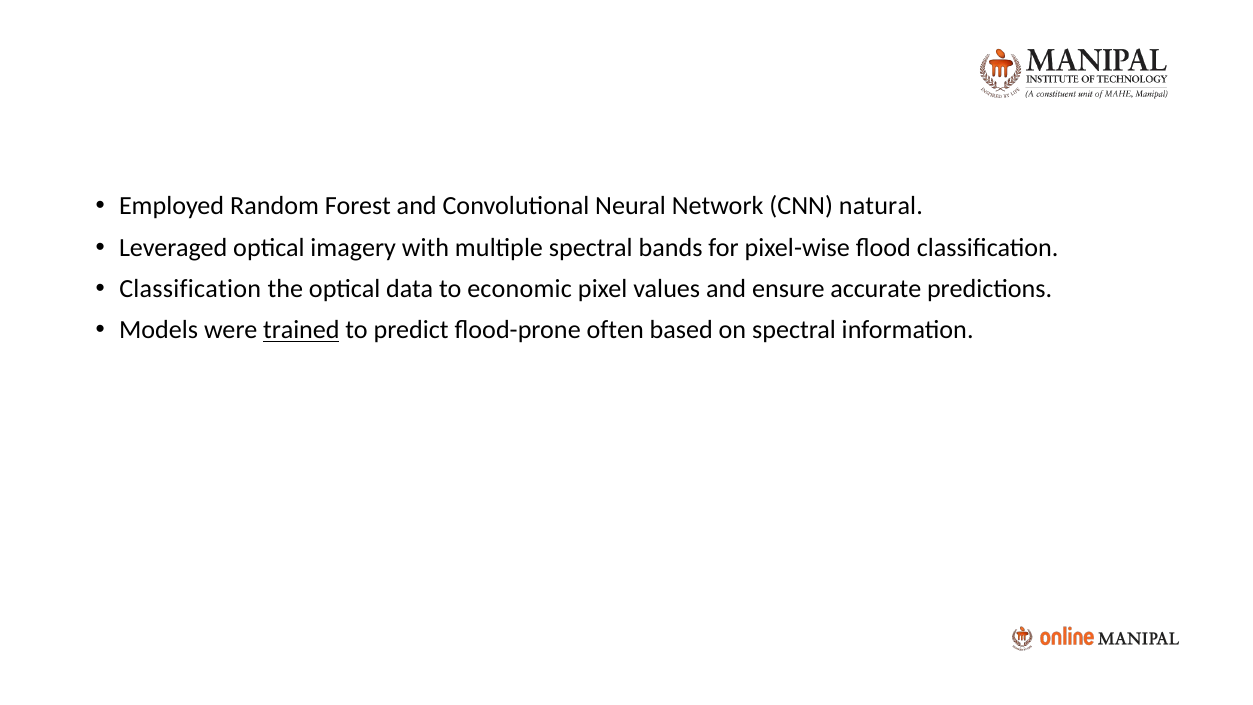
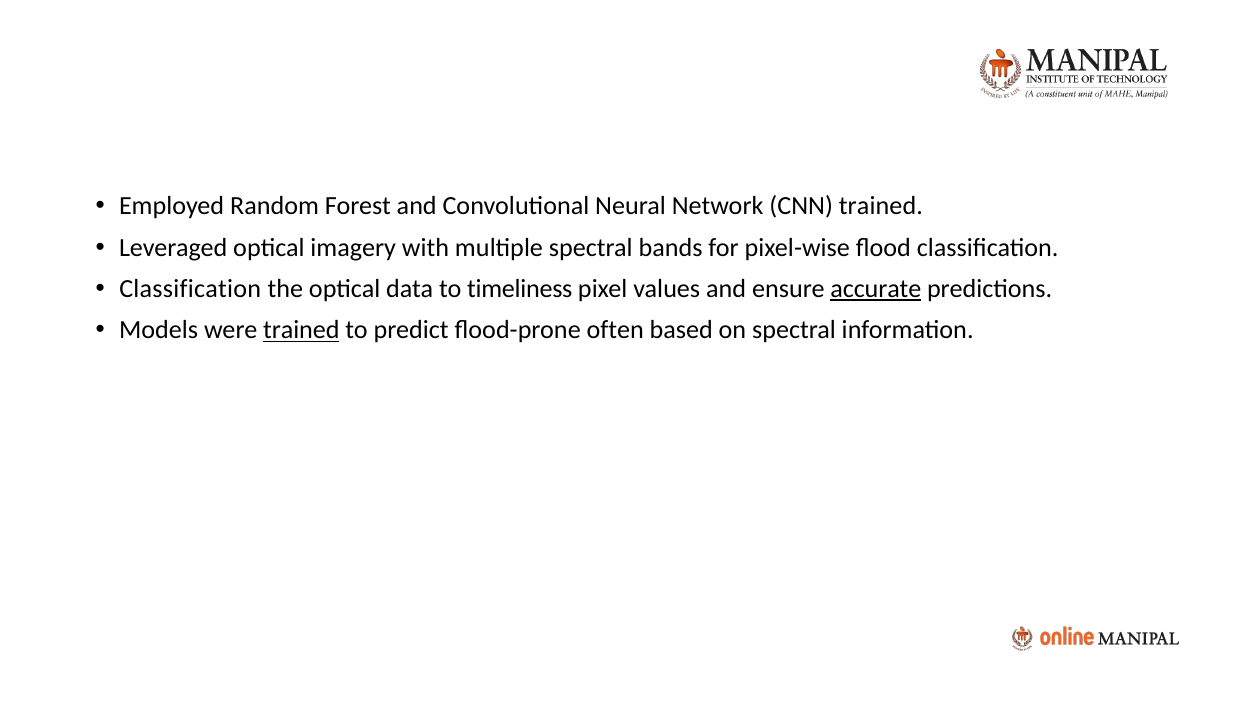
CNN natural: natural -> trained (881, 206)
economic: economic -> timeliness (520, 289)
accurate underline: none -> present (876, 289)
